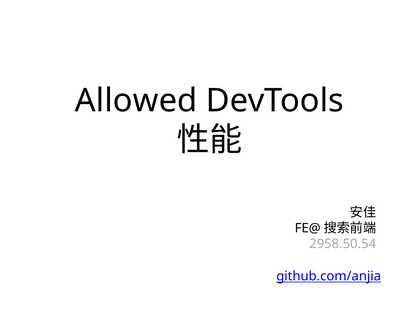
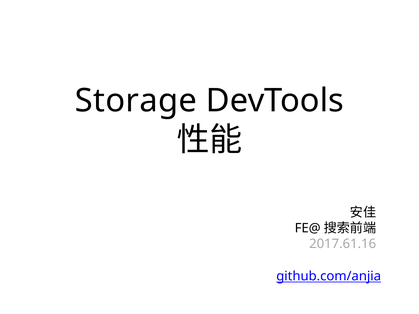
Allowed: Allowed -> Storage (136, 101)
2958.50.54: 2958.50.54 -> 2017.61.16 (343, 244)
